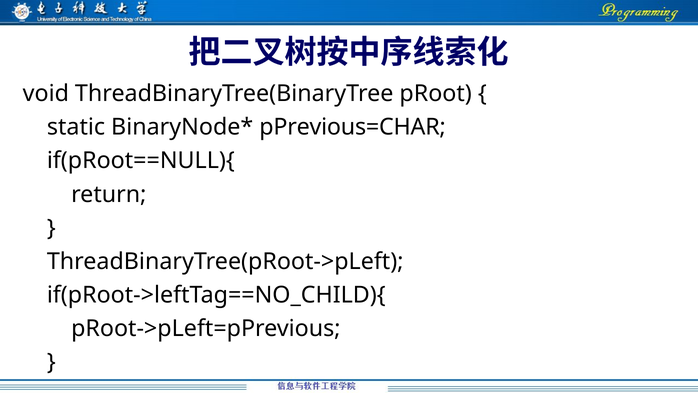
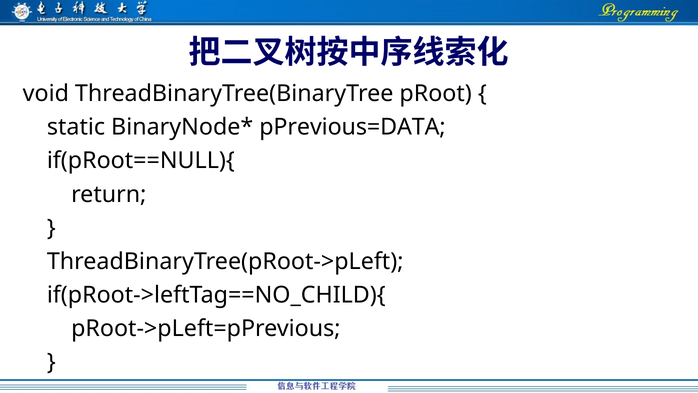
pPrevious=CHAR: pPrevious=CHAR -> pPrevious=DATA (352, 127)
